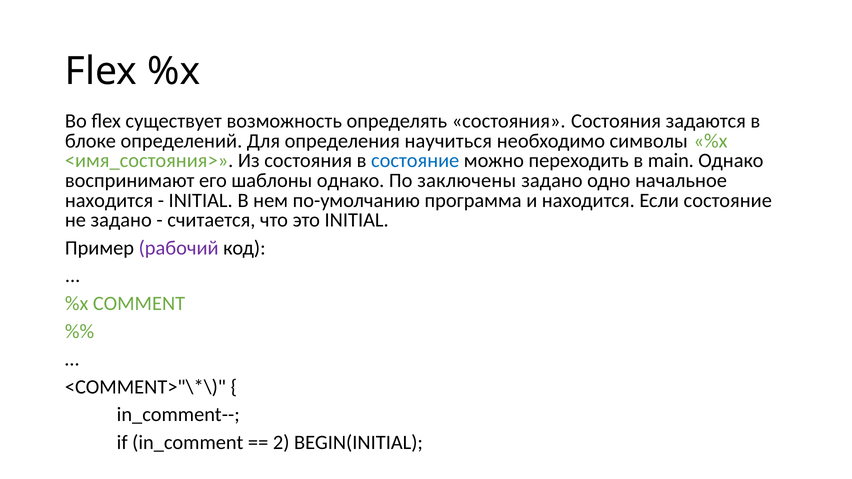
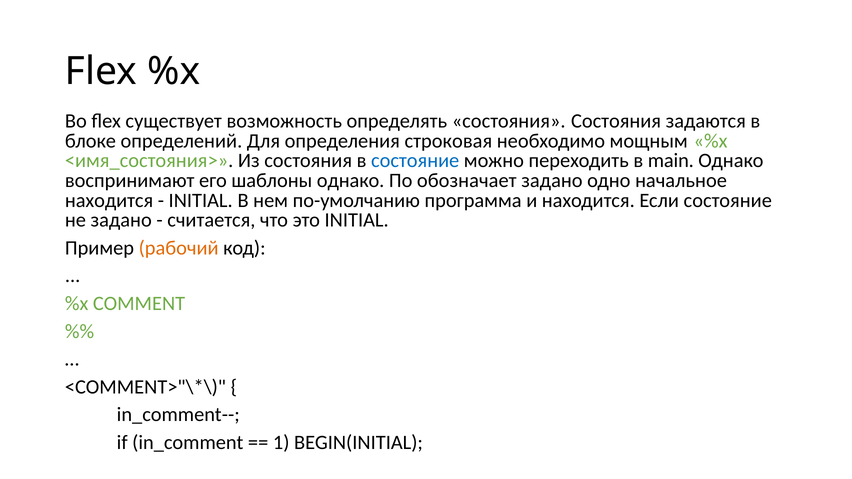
научиться: научиться -> строковая (448, 141)
символы: символы -> мощным (649, 141)
заключены: заключены -> обозначает (467, 181)
рабочий colour: purple -> orange (179, 248)
2: 2 -> 1 (281, 443)
